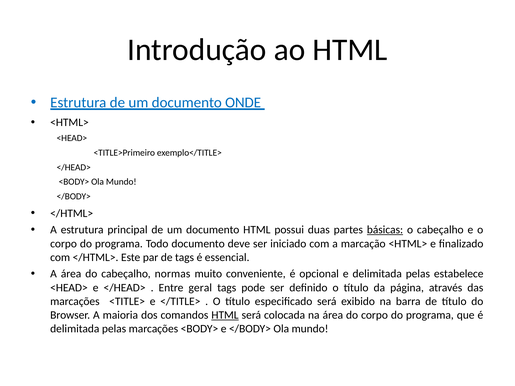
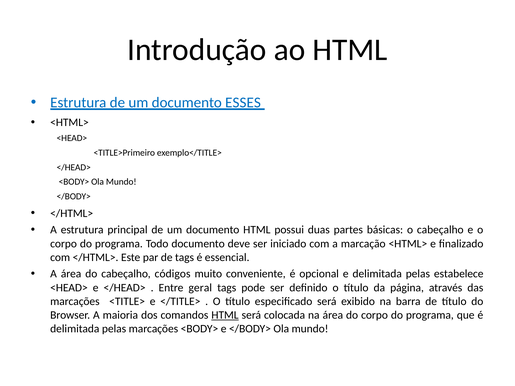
ONDE: ONDE -> ESSES (243, 103)
básicas underline: present -> none (385, 230)
normas: normas -> códigos (173, 274)
